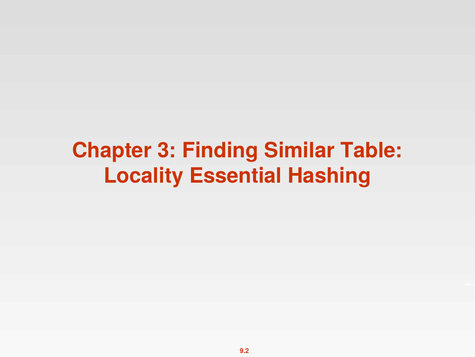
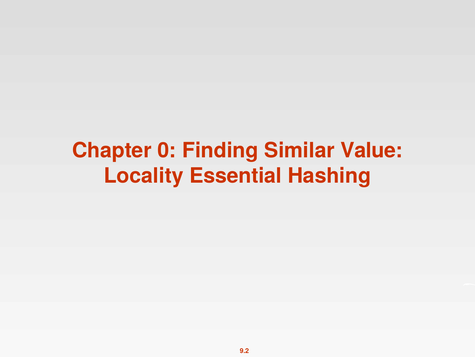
3: 3 -> 0 (167, 150)
Table: Table -> Value (372, 150)
